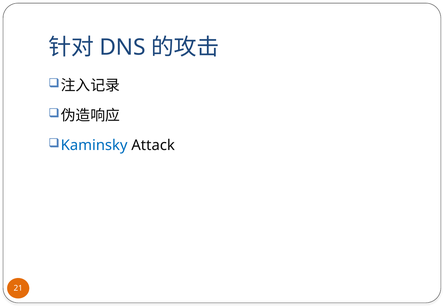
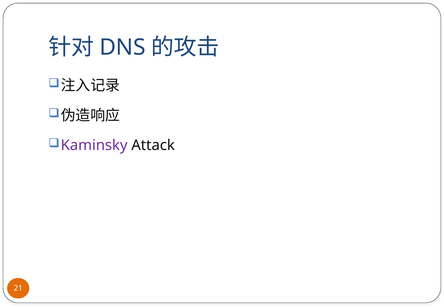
Kaminsky colour: blue -> purple (94, 146)
